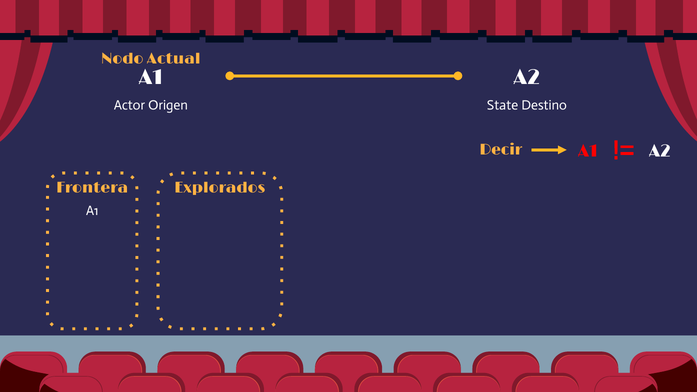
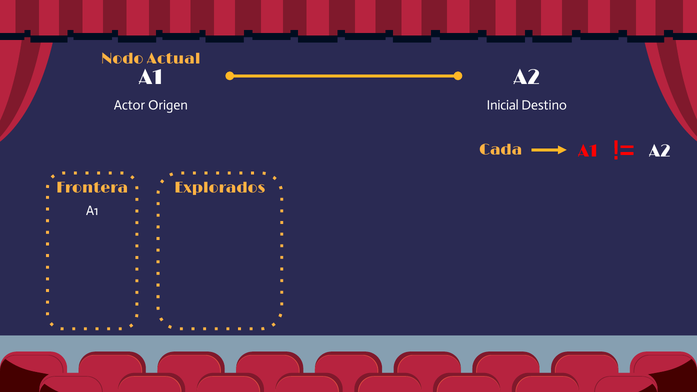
State: State -> Inicial (503, 105)
Decir: Decir -> Cada (501, 149)
